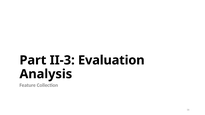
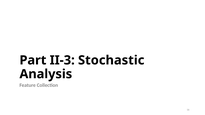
Evaluation: Evaluation -> Stochastic (111, 60)
